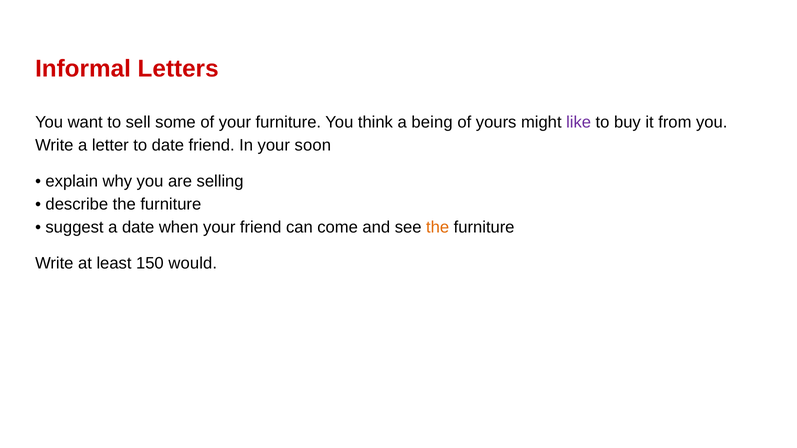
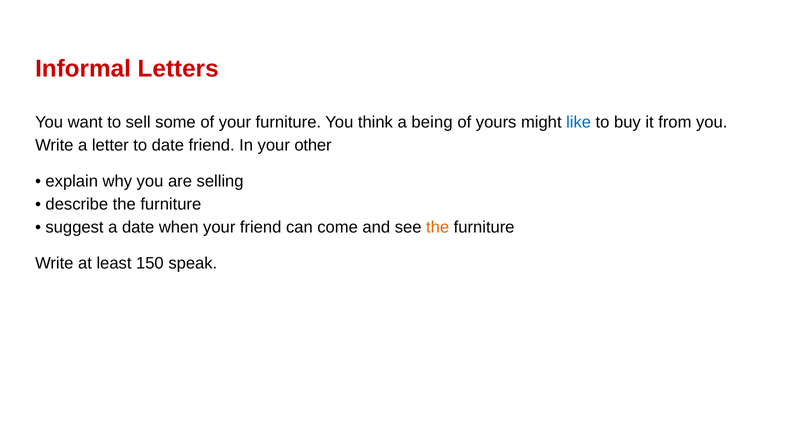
like colour: purple -> blue (579, 123)
soon: soon -> other (313, 145)
would: would -> speak (193, 264)
